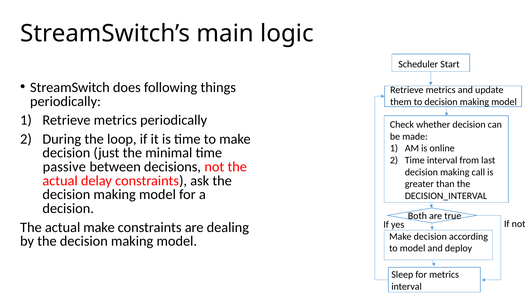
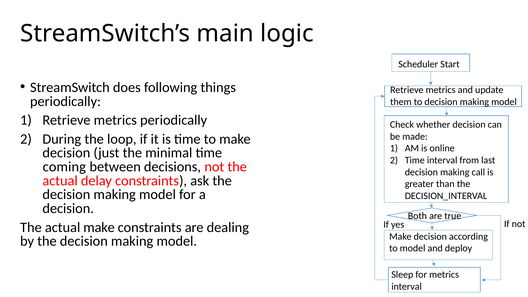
passive: passive -> coming (64, 167)
